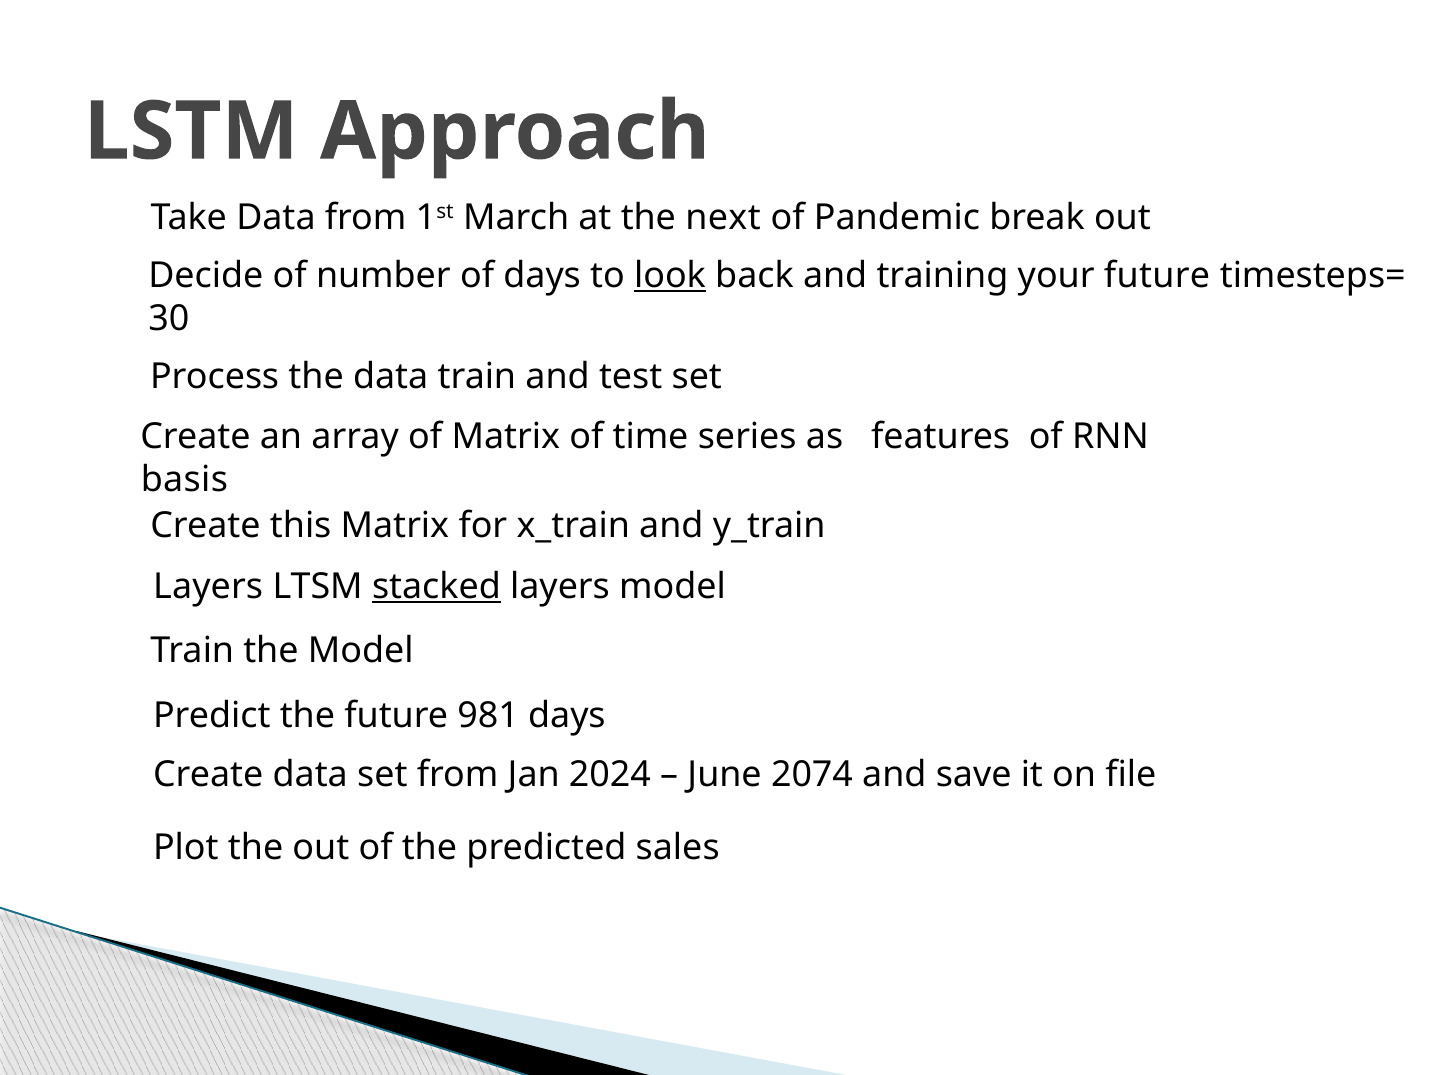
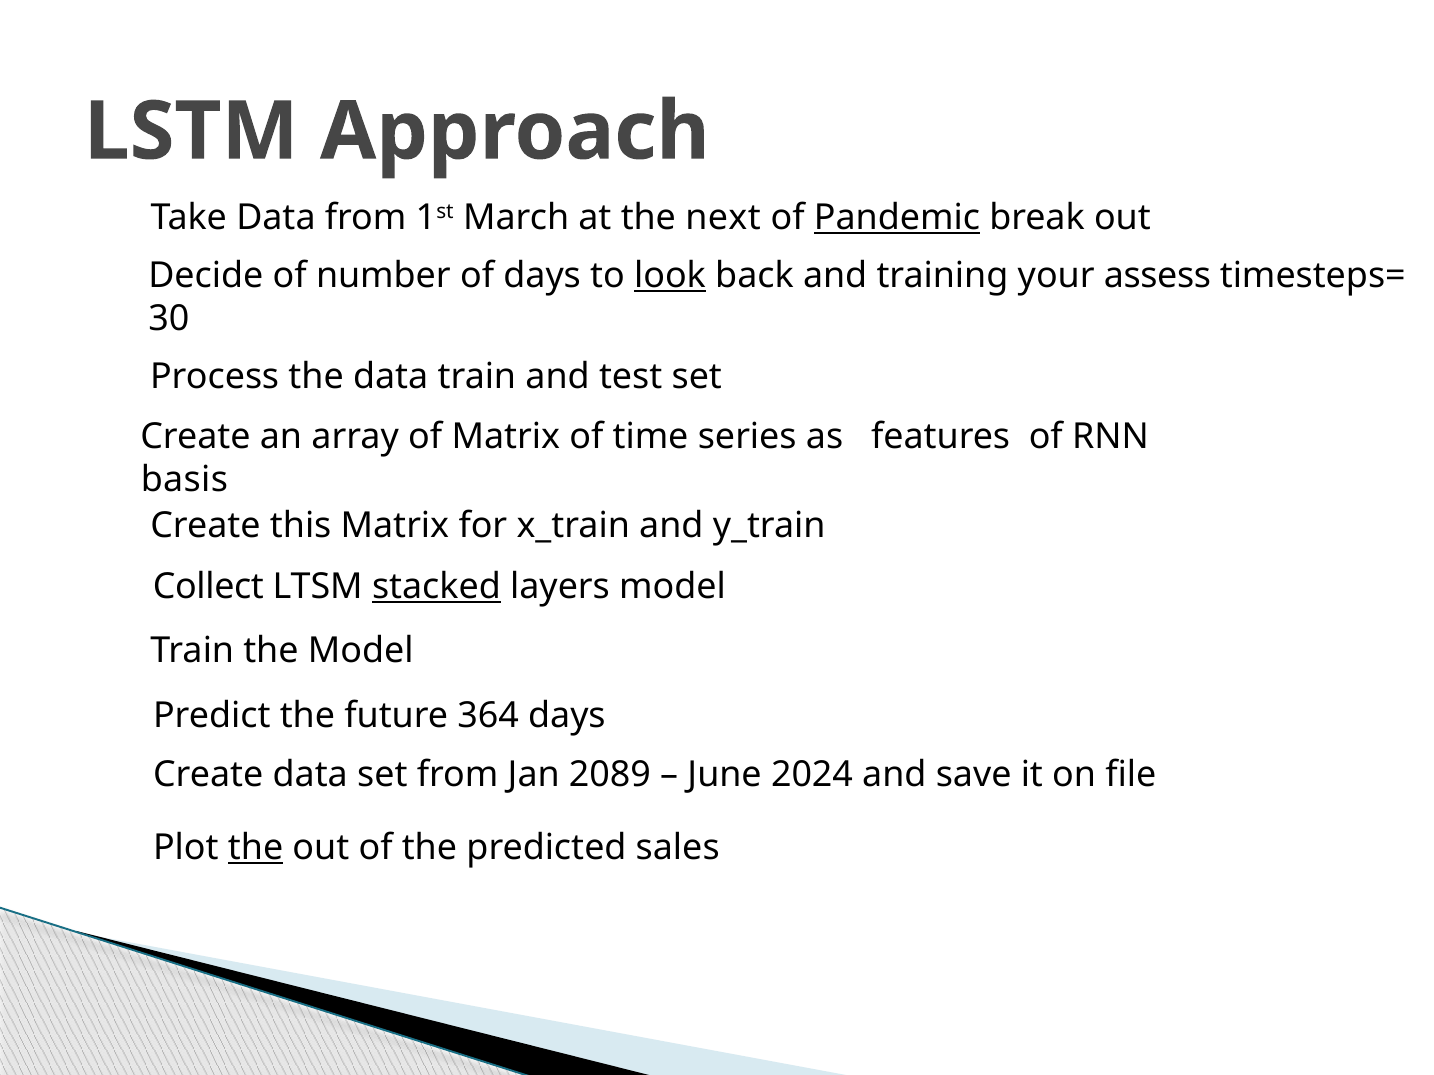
Pandemic underline: none -> present (897, 218)
your future: future -> assess (1157, 276)
Layers: Layers -> Collect (208, 587)
981: 981 -> 364 (488, 716)
2024: 2024 -> 2089 (610, 775)
2074: 2074 -> 2024 (812, 775)
the underline: none -> present (256, 848)
